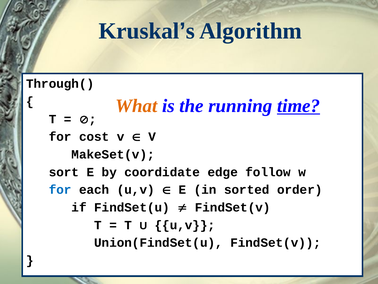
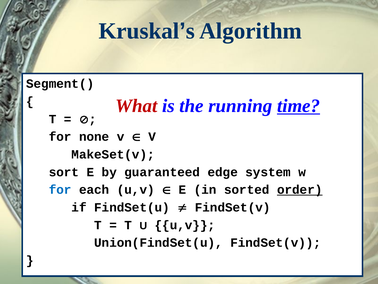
Through(: Through( -> Segment( (60, 84)
What colour: orange -> red (136, 106)
cost: cost -> none (94, 137)
coordidate: coordidate -> guaranteed (162, 172)
follow: follow -> system (268, 172)
order underline: none -> present (300, 189)
